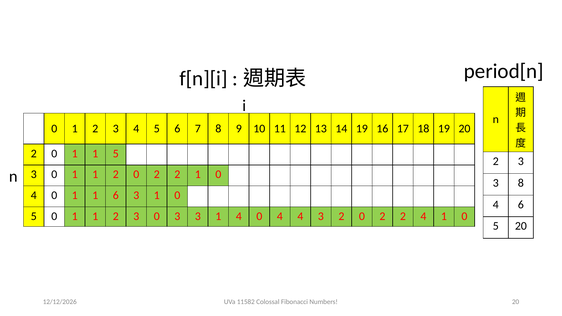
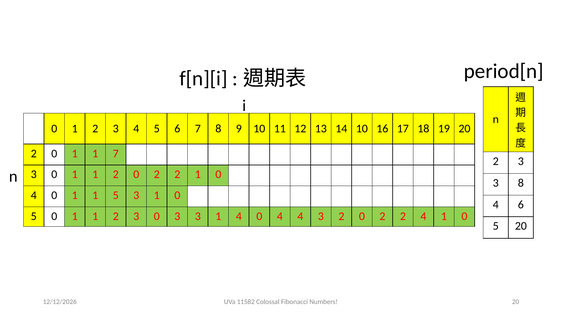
14 19: 19 -> 10 (362, 129)
1 5: 5 -> 7 (116, 154)
1 6: 6 -> 5 (116, 195)
